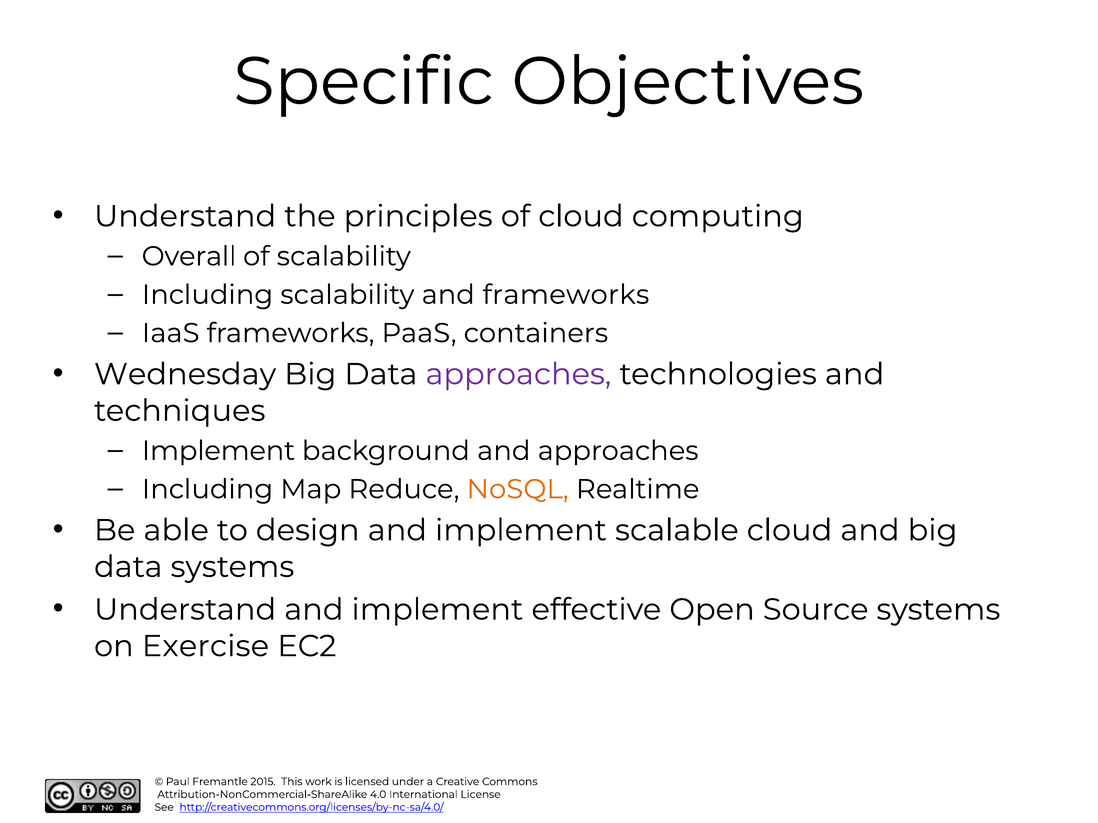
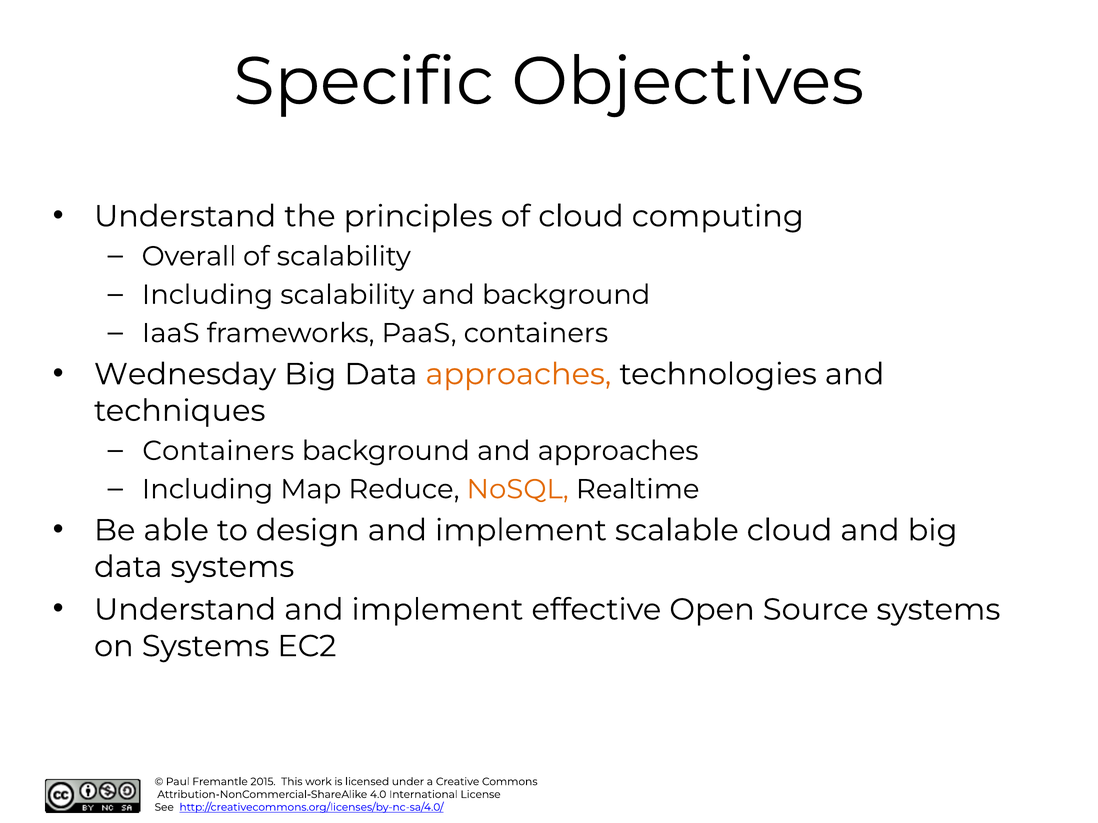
and frameworks: frameworks -> background (566, 295)
approaches colour: purple -> orange (518, 374)
Implement: Implement -> Containers (218, 451)
on Exercise: Exercise -> Systems (206, 647)
